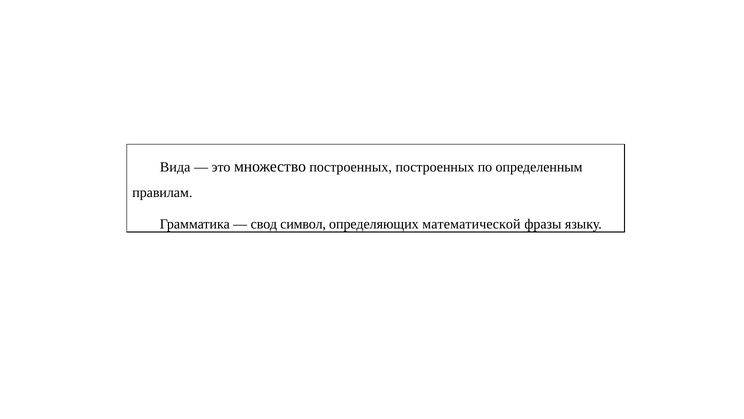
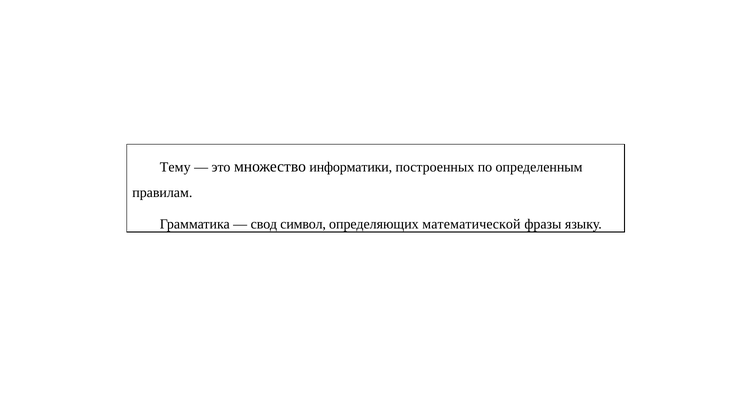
Вида: Вида -> Тему (175, 167)
множество построенных: построенных -> информатики (351, 167)
